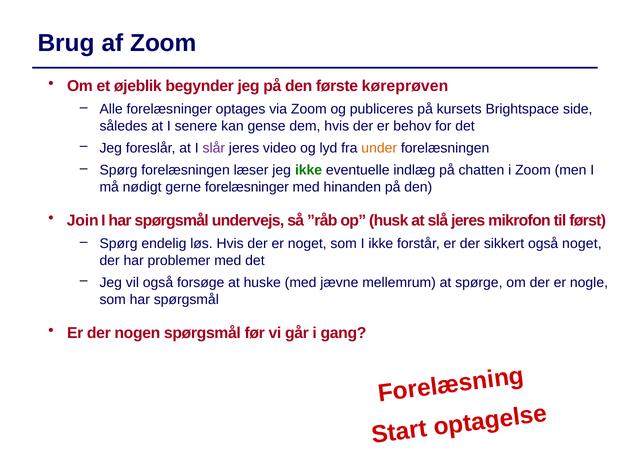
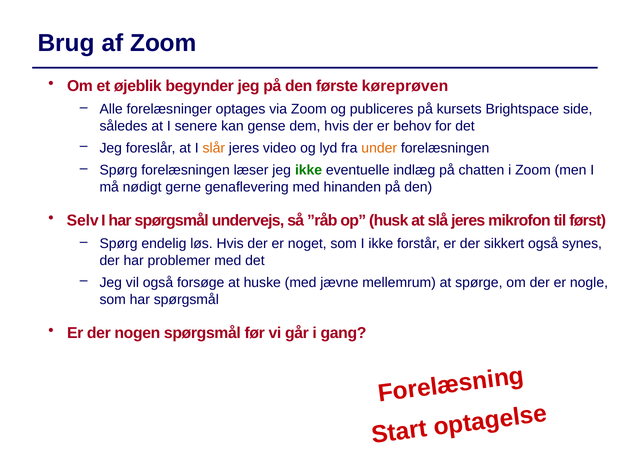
slår colour: purple -> orange (214, 148)
gerne forelæsninger: forelæsninger -> genaflevering (247, 187)
Join: Join -> Selv (83, 221)
også noget: noget -> synes (582, 244)
